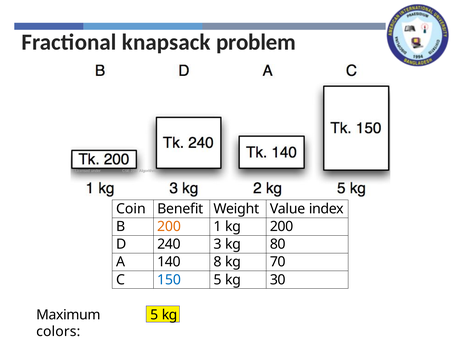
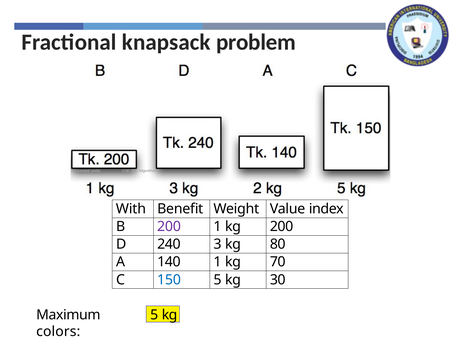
Coin: Coin -> With (131, 209)
200 colour: orange -> purple (169, 226)
140 8: 8 -> 1 (217, 262)
